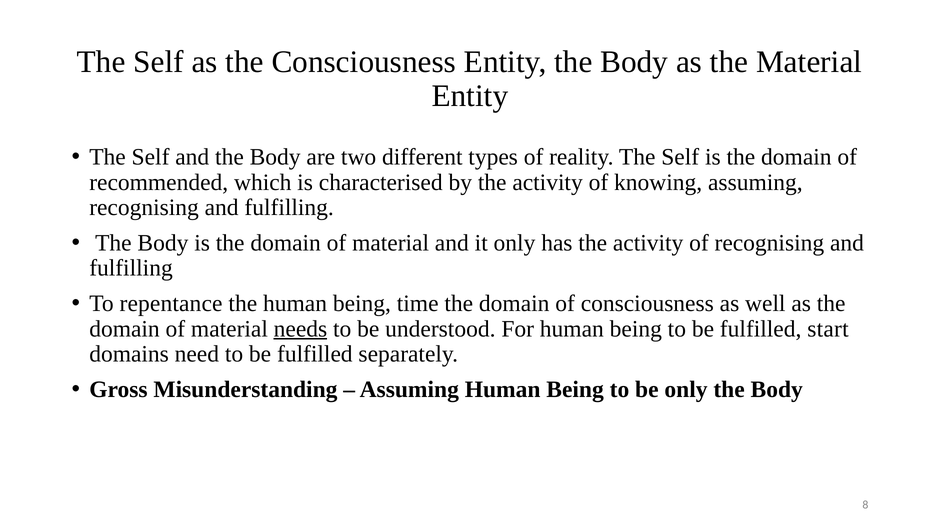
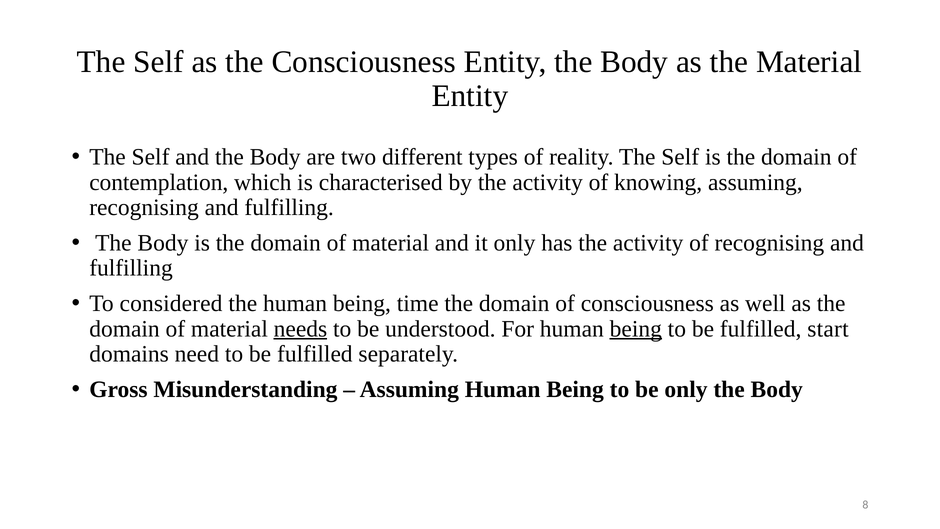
recommended: recommended -> contemplation (159, 182)
repentance: repentance -> considered (171, 303)
being underline: none -> present (636, 329)
